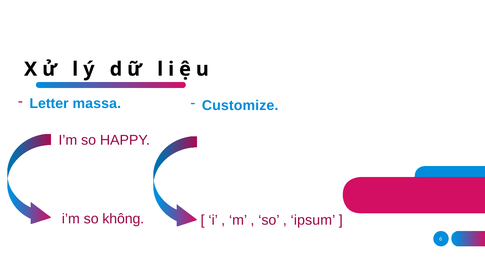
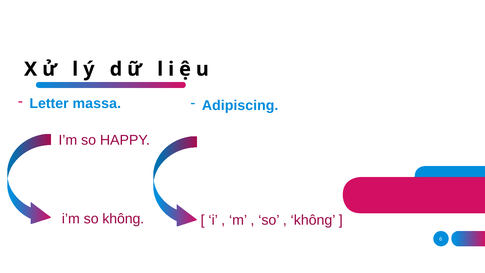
Customize: Customize -> Adipiscing (240, 105)
ipsum: ipsum -> không (313, 220)
